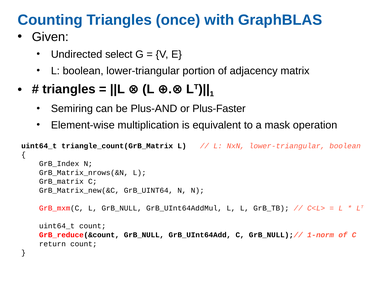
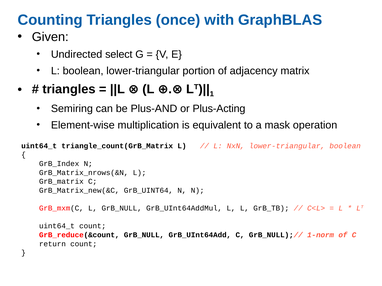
Plus-Faster: Plus-Faster -> Plus-Acting (219, 109)
